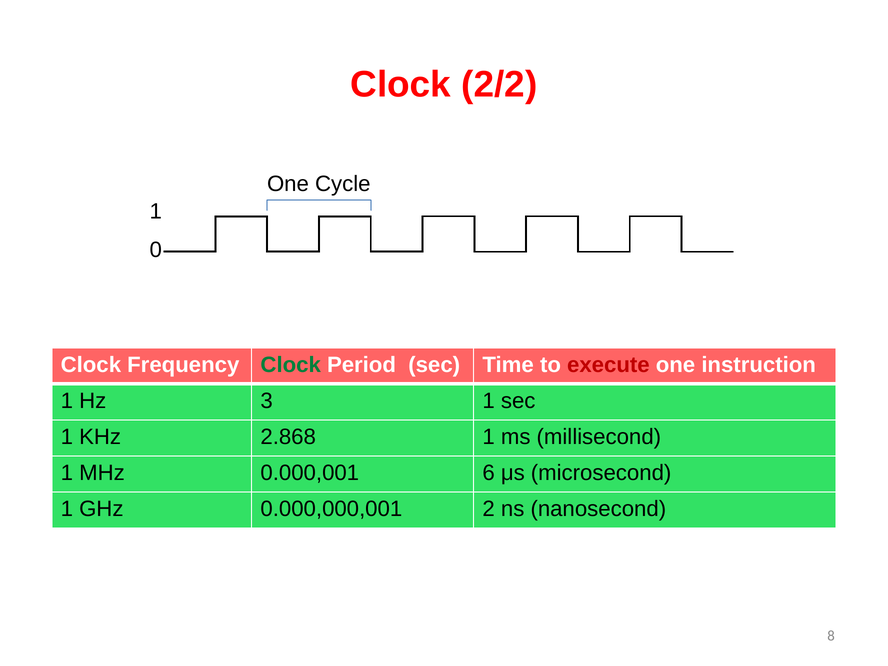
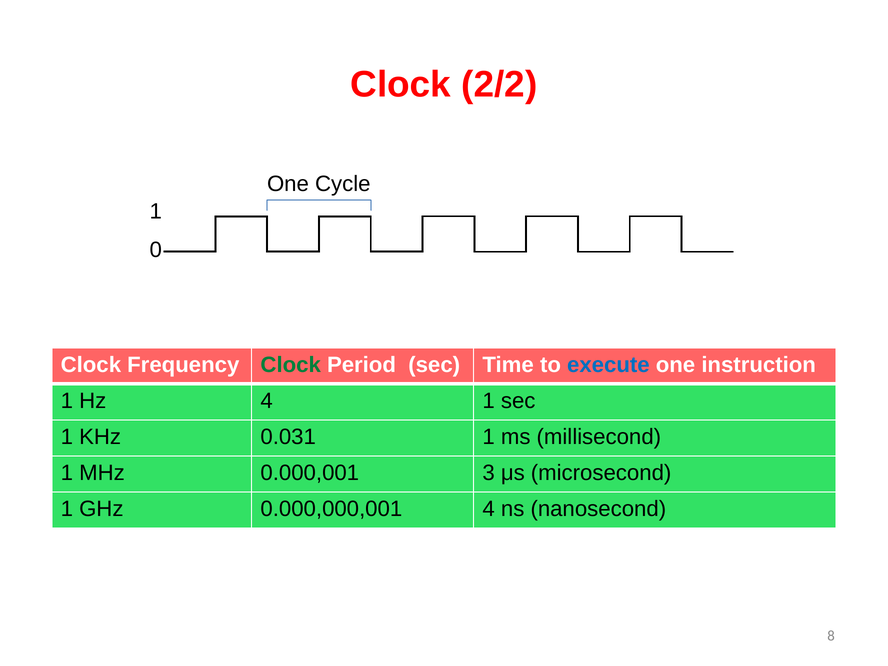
execute colour: red -> blue (608, 365)
Hz 3: 3 -> 4 (267, 401)
2.868: 2.868 -> 0.031 (288, 437)
6: 6 -> 3 (489, 473)
0.000,000,001 2: 2 -> 4 (489, 509)
